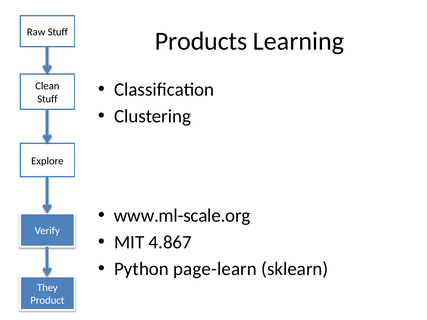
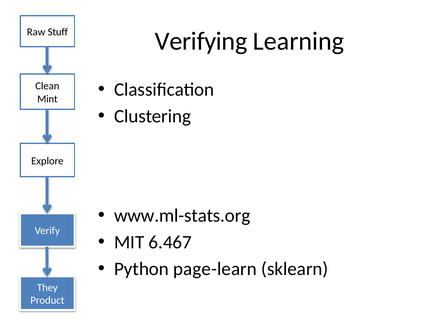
Products: Products -> Verifying (201, 41)
Stuff: Stuff -> Mint (47, 99)
www.ml-scale.org: www.ml-scale.org -> www.ml-stats.org (182, 216)
4.867: 4.867 -> 6.467 (170, 242)
